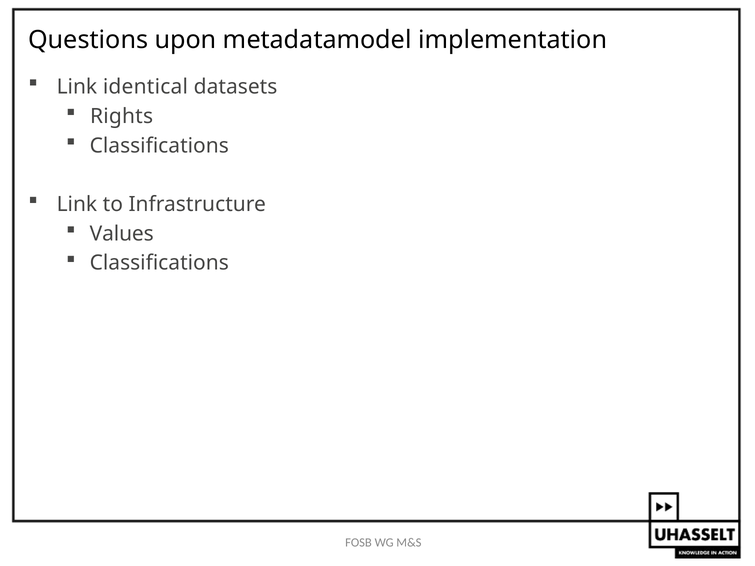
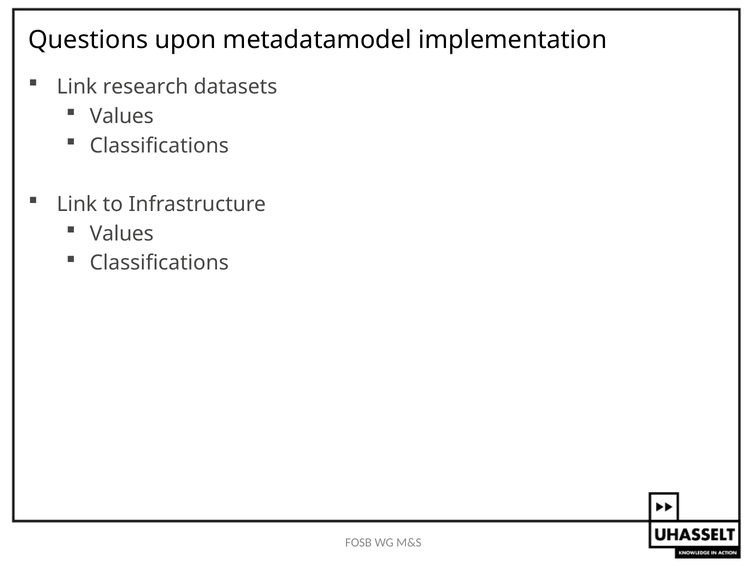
identical: identical -> research (146, 87)
Rights: Rights -> Values (122, 116)
